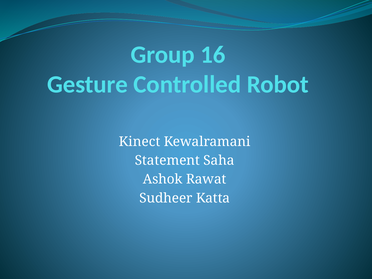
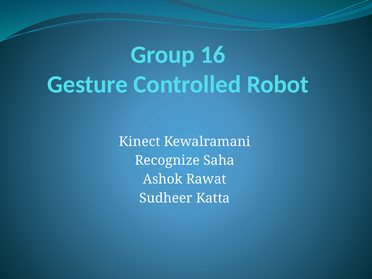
Statement: Statement -> Recognize (167, 160)
